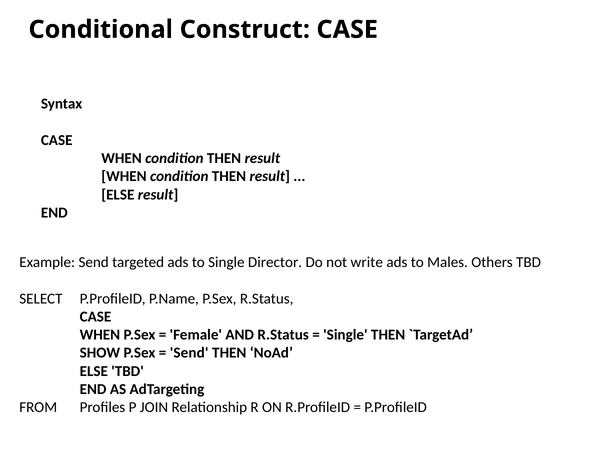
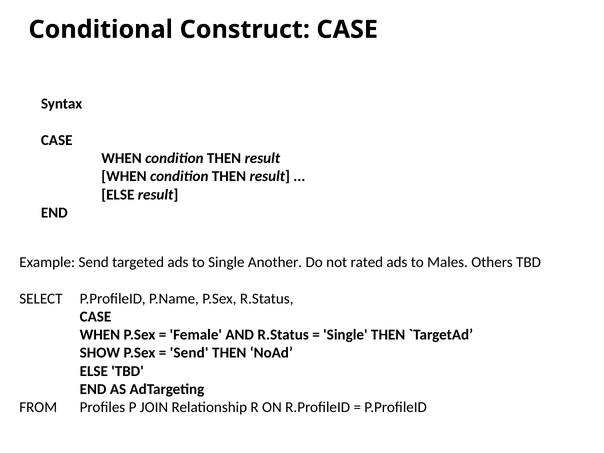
Director: Director -> Another (275, 262)
write: write -> rated (367, 262)
